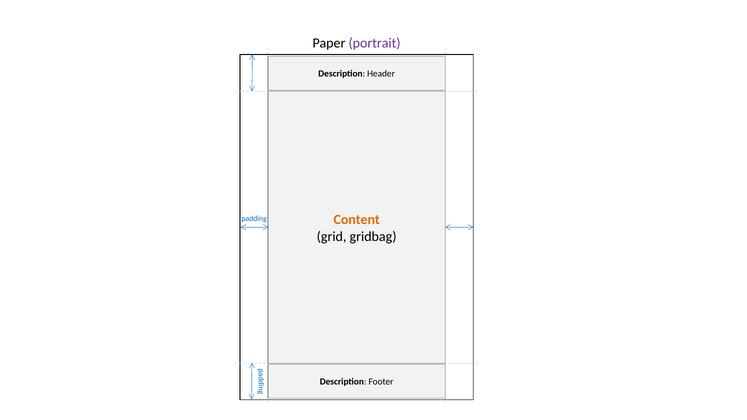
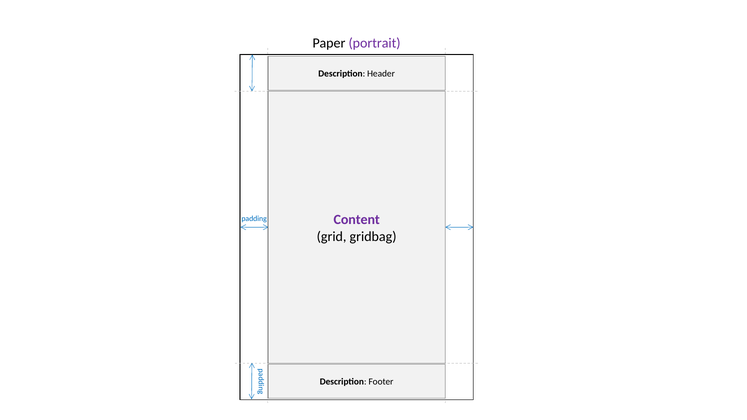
Content colour: orange -> purple (357, 220)
